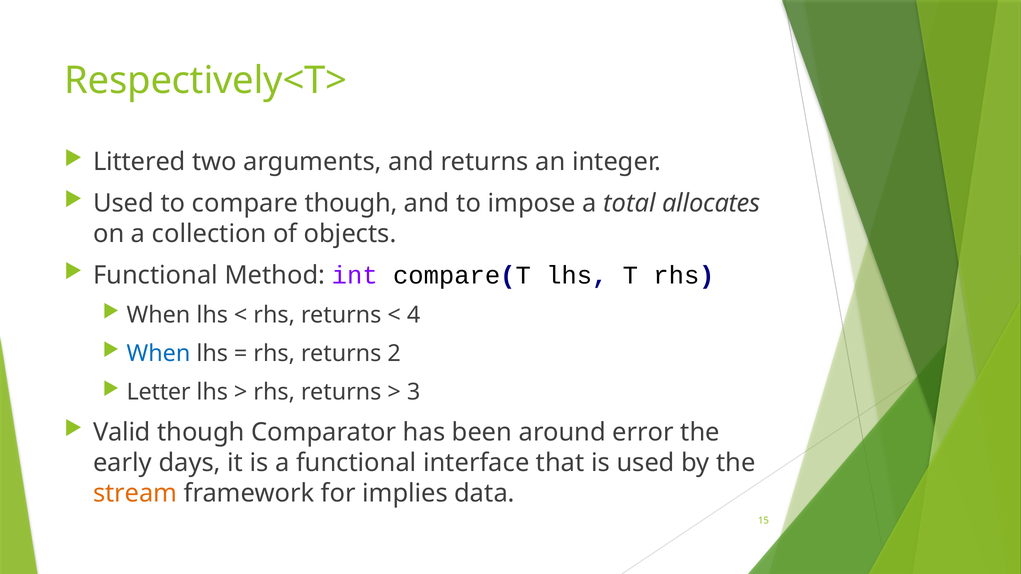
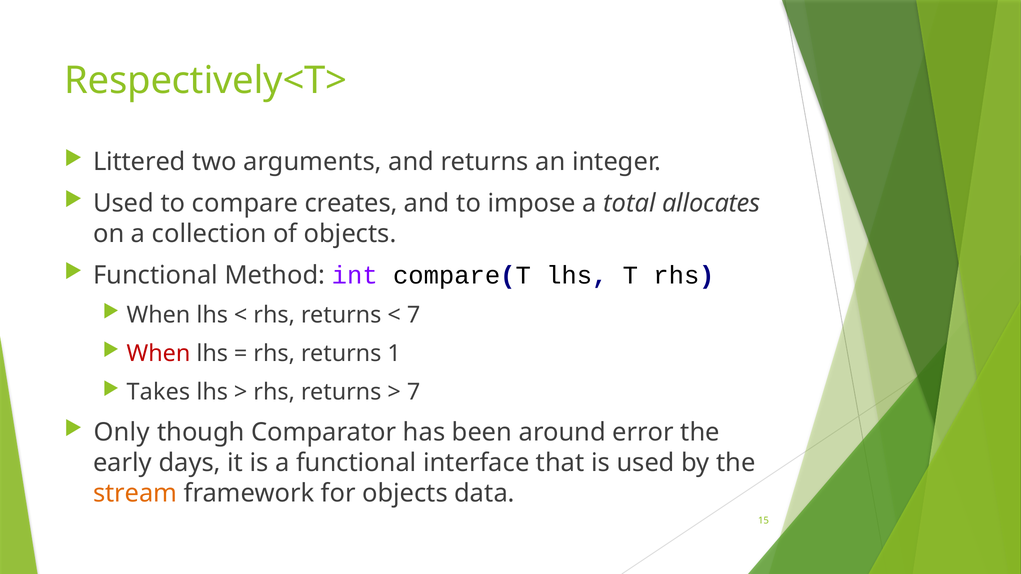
compare though: though -> creates (351, 203)
4: 4 -> 7 (414, 315)
When colour: blue -> red (158, 354)
2: 2 -> 1 (394, 354)
Letter: Letter -> Takes (158, 392)
3: 3 -> 7 (414, 392)
Valid: Valid -> Only (122, 433)
for implies: implies -> objects (405, 494)
